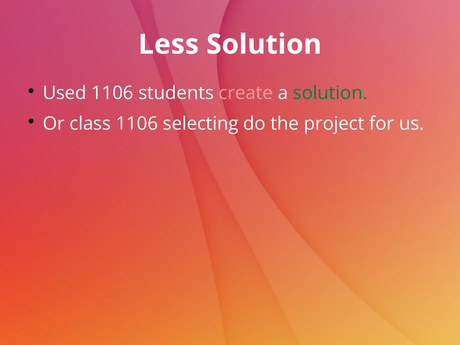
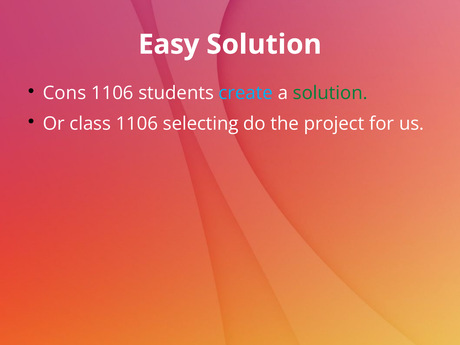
Less: Less -> Easy (169, 44)
Used: Used -> Cons (64, 93)
create colour: pink -> light blue (246, 93)
